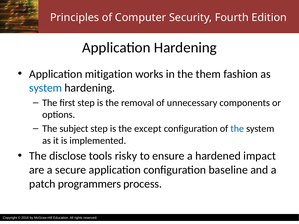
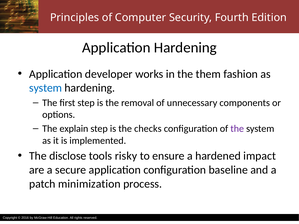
mitigation: mitigation -> developer (109, 74)
subject: subject -> explain (74, 129)
except: except -> checks (148, 129)
the colour: blue -> purple (237, 129)
programmers: programmers -> minimization (89, 184)
